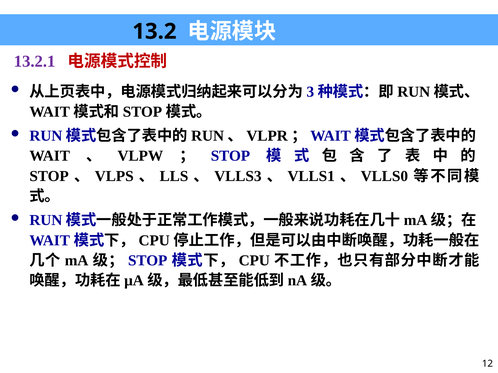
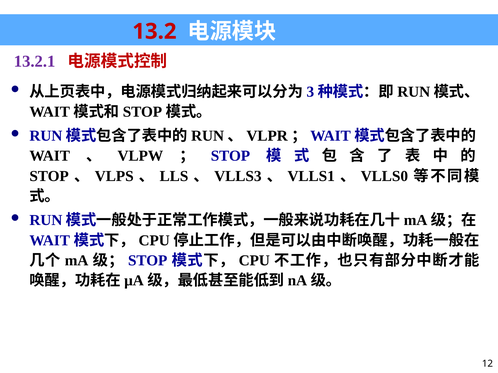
13.2 colour: black -> red (154, 31)
